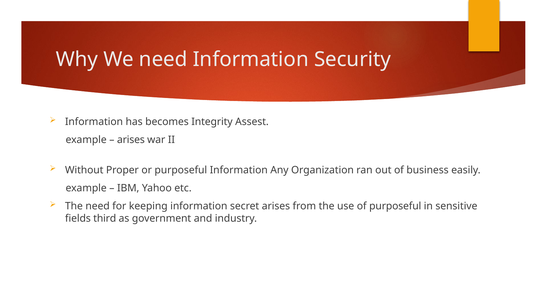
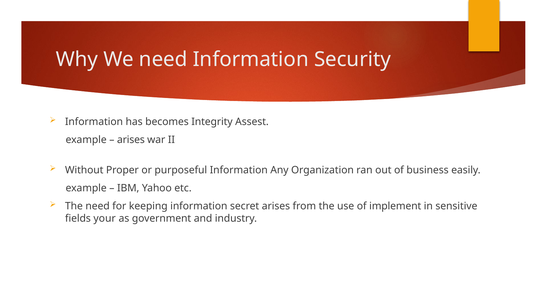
of purposeful: purposeful -> implement (395, 206)
third: third -> your (105, 218)
